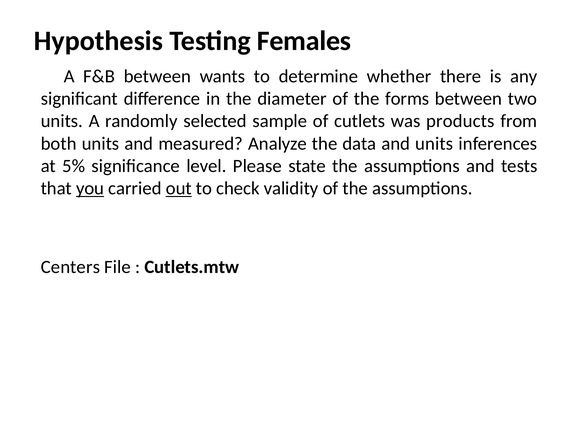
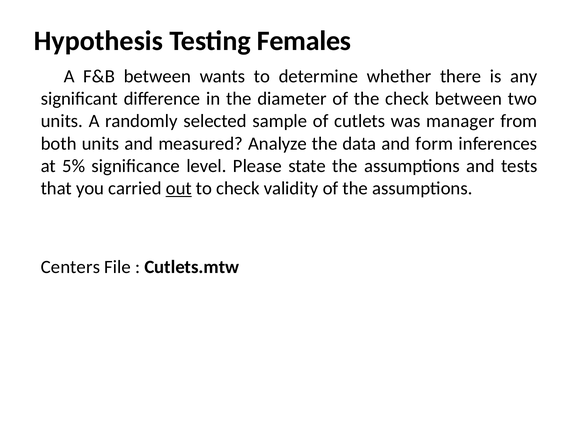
the forms: forms -> check (407, 99)
products: products -> manager (460, 121)
and units: units -> form (434, 144)
you underline: present -> none (90, 189)
